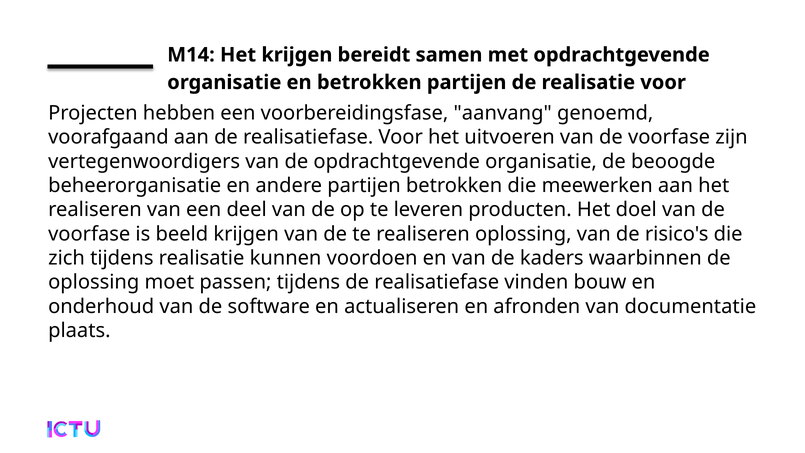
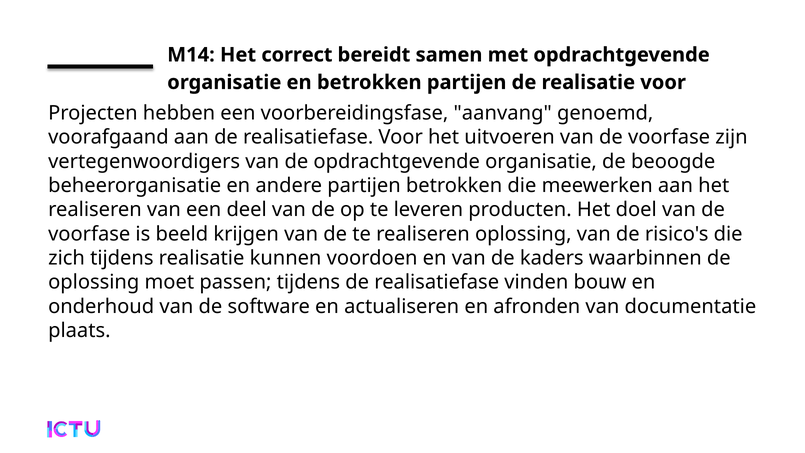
Het krijgen: krijgen -> correct (297, 55)
